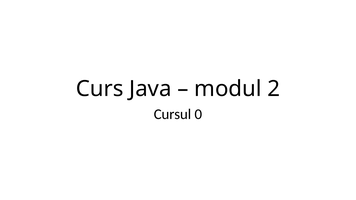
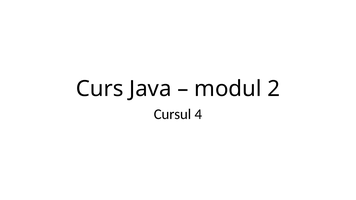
0: 0 -> 4 (198, 114)
